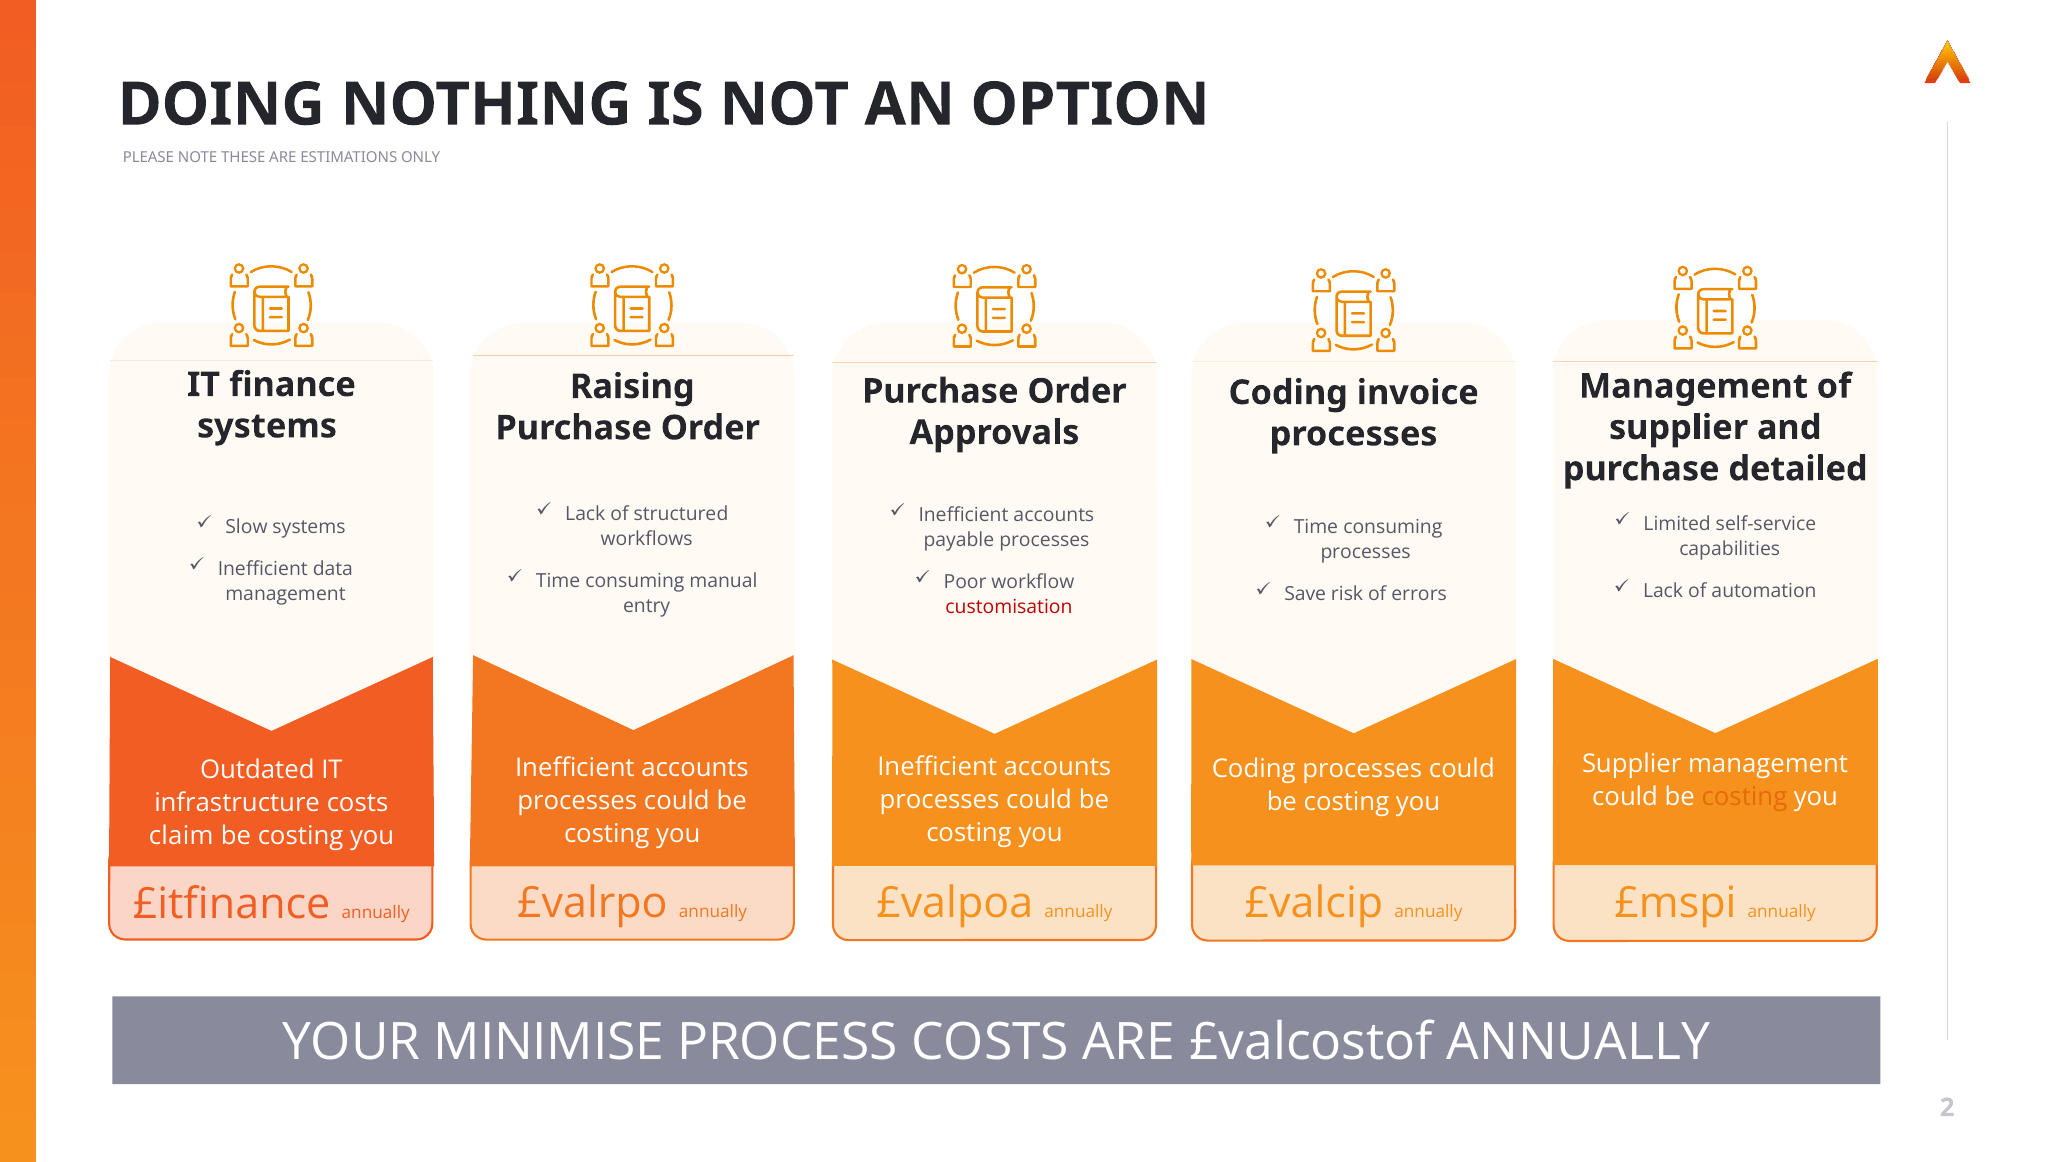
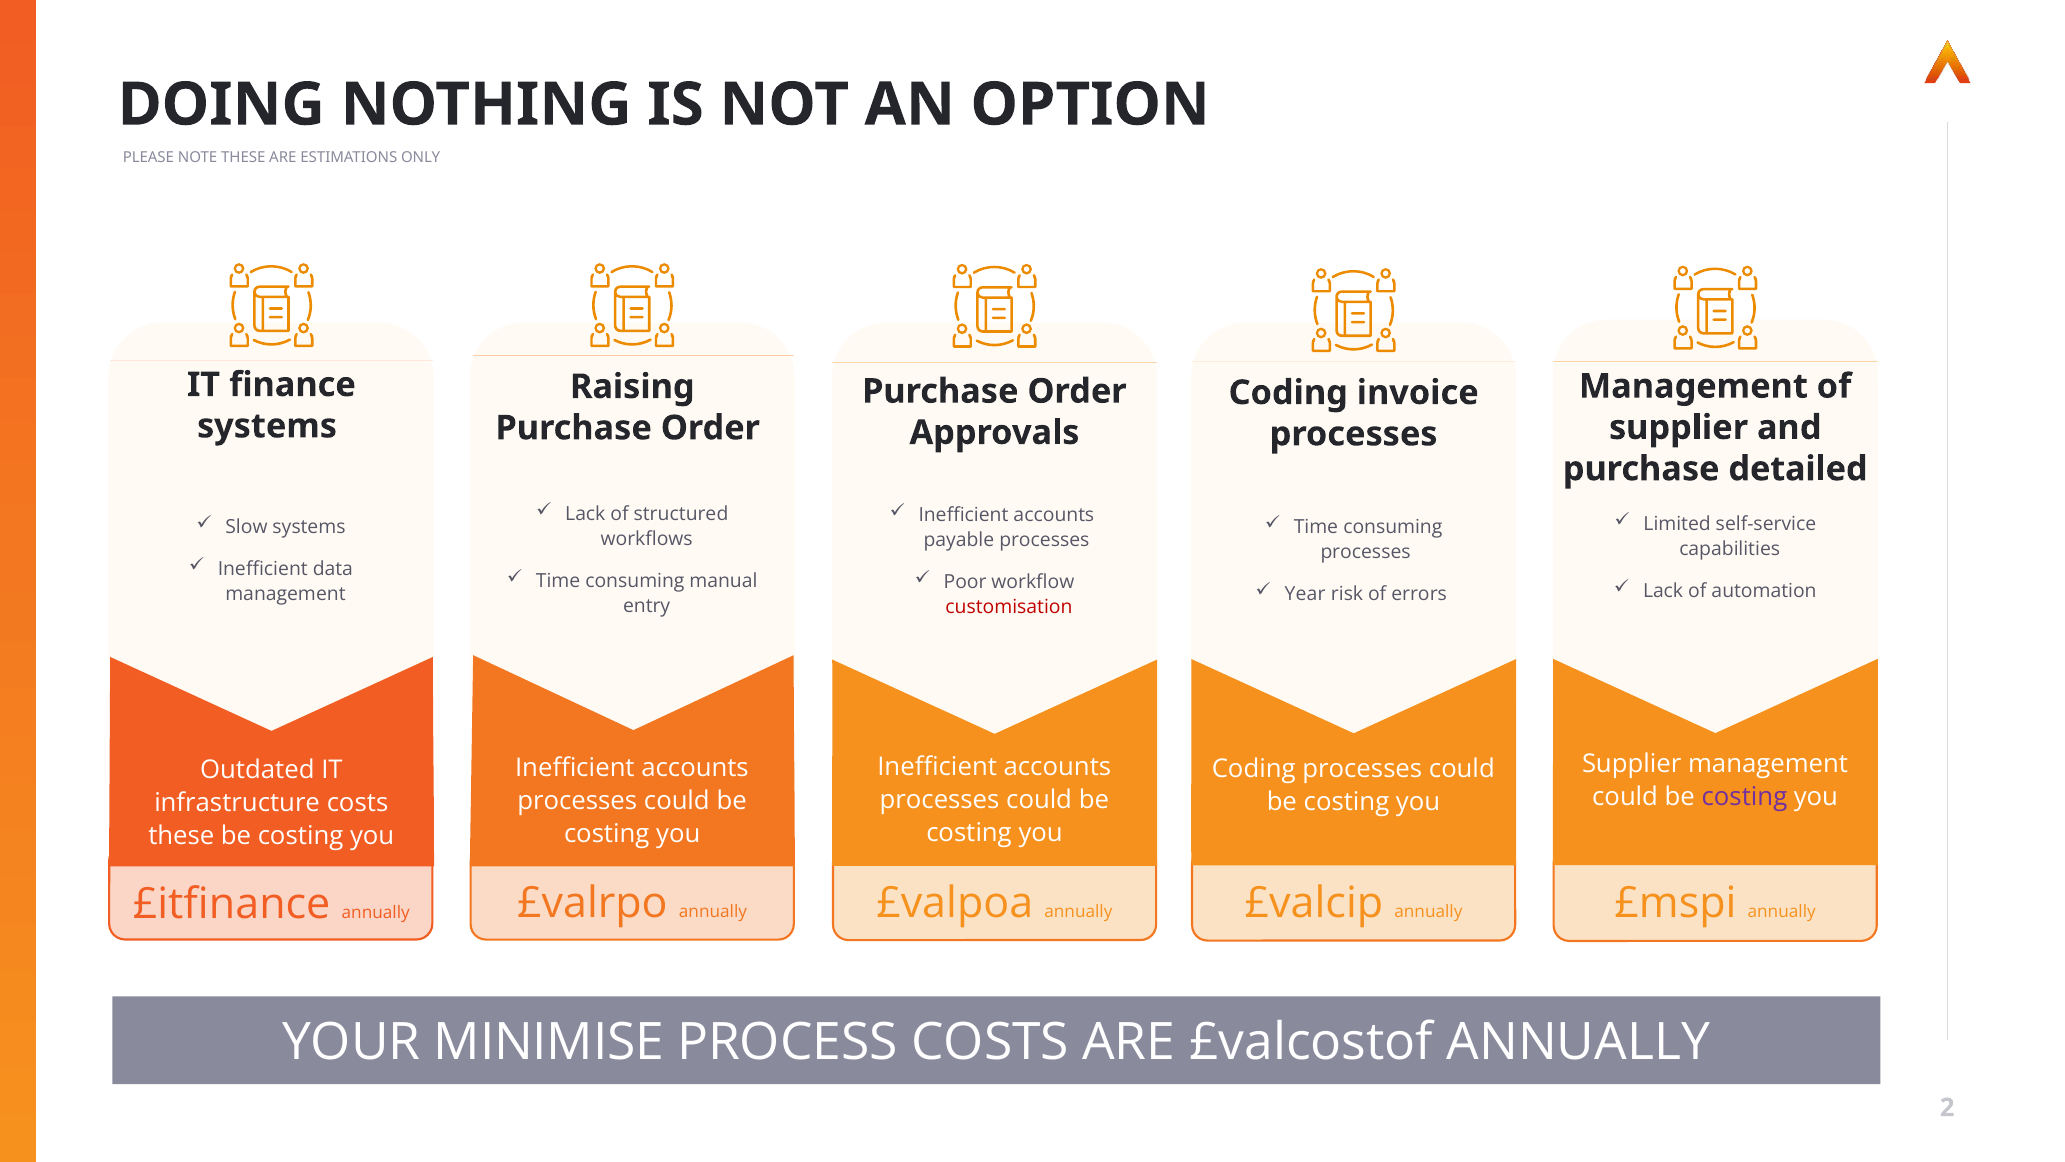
Save: Save -> Year (1305, 594)
costing colour: orange -> purple (1744, 797)
claim: claim -> these (181, 836)
